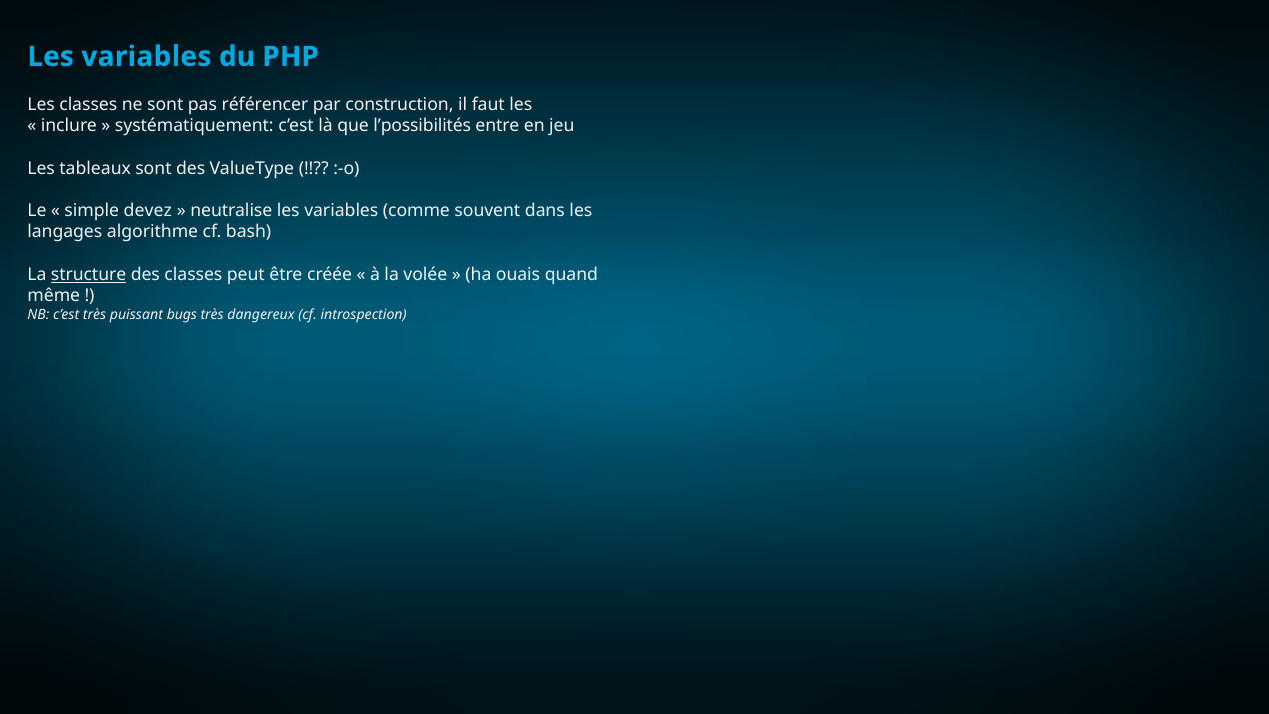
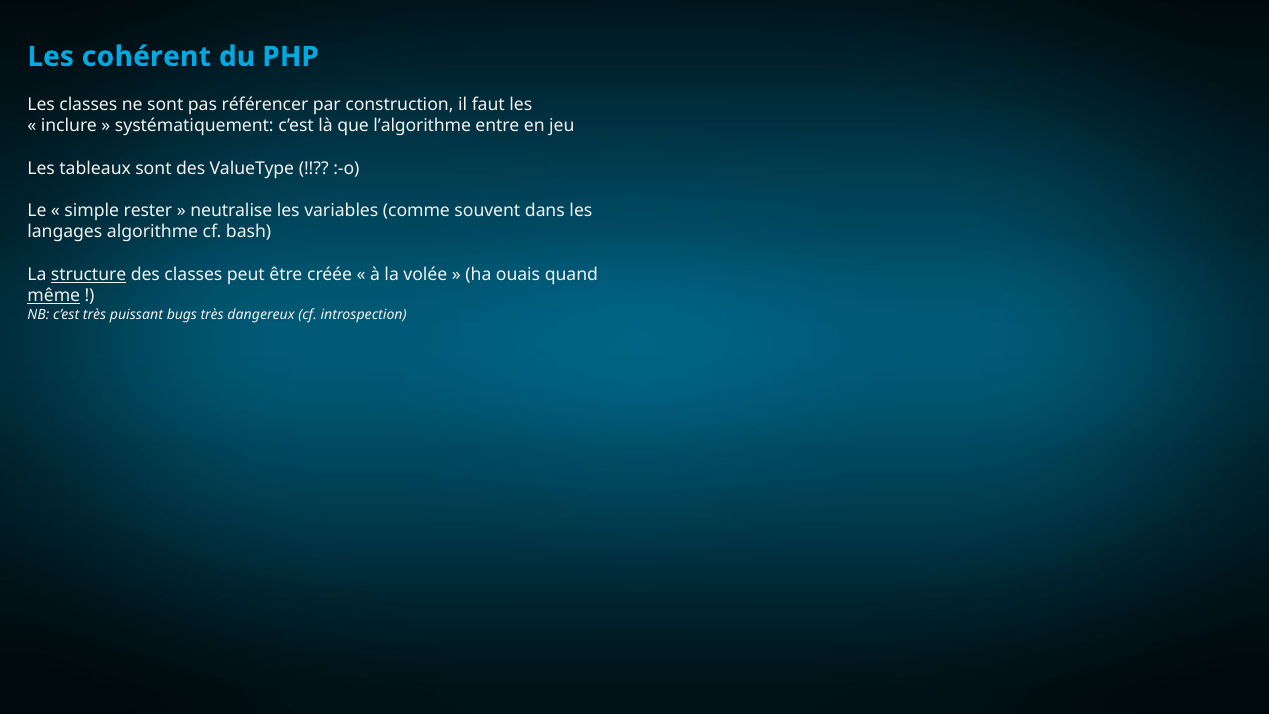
variables: variables -> cohérent (146, 57)
l’possibilités: l’possibilités -> l’algorithme (422, 126)
devez: devez -> rester (148, 211)
même underline: none -> present (54, 296)
